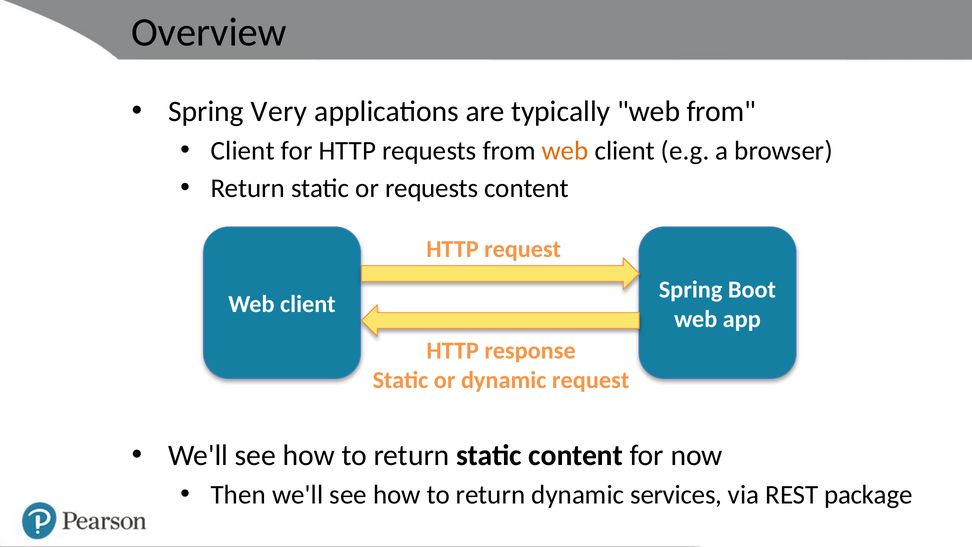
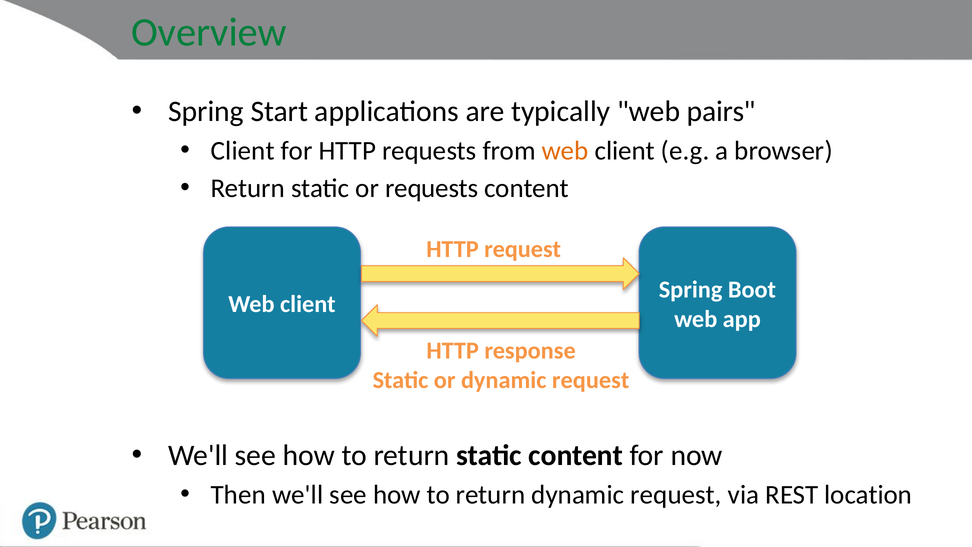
Overview colour: black -> green (209, 32)
Very: Very -> Start (279, 111)
web from: from -> pairs (721, 111)
return dynamic services: services -> request (676, 495)
package: package -> location (868, 495)
